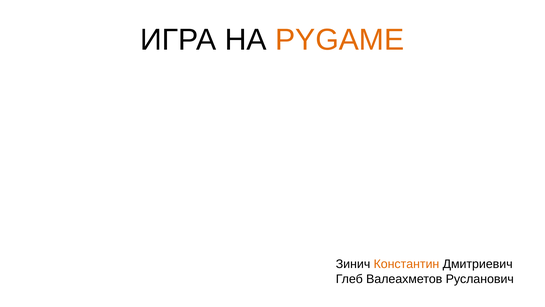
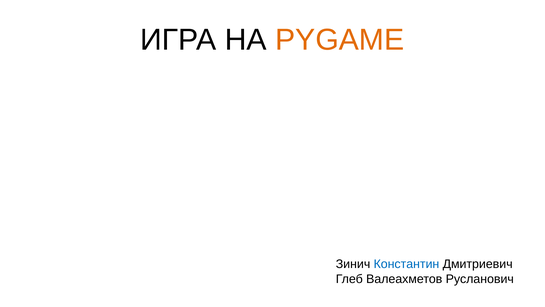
Константин colour: orange -> blue (406, 264)
